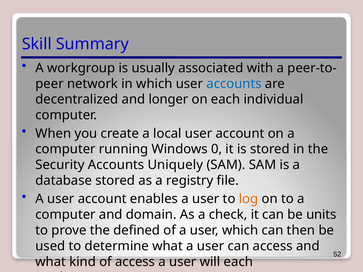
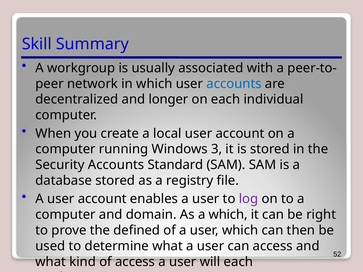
0: 0 -> 3 (217, 149)
Uniquely: Uniquely -> Standard (175, 165)
log colour: orange -> purple (249, 199)
a check: check -> which (228, 215)
units: units -> right (321, 215)
